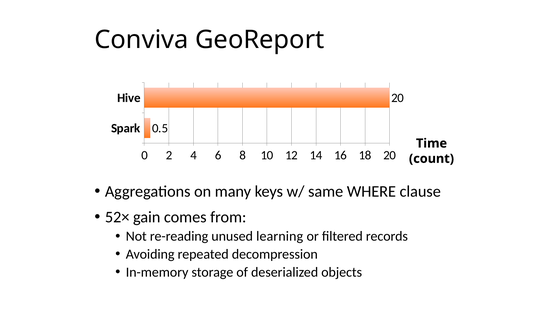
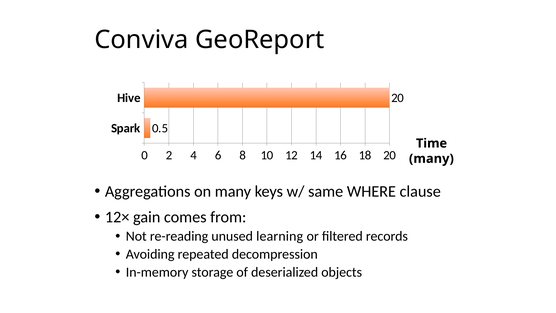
count: count -> many (431, 159)
52×: 52× -> 12× (117, 217)
